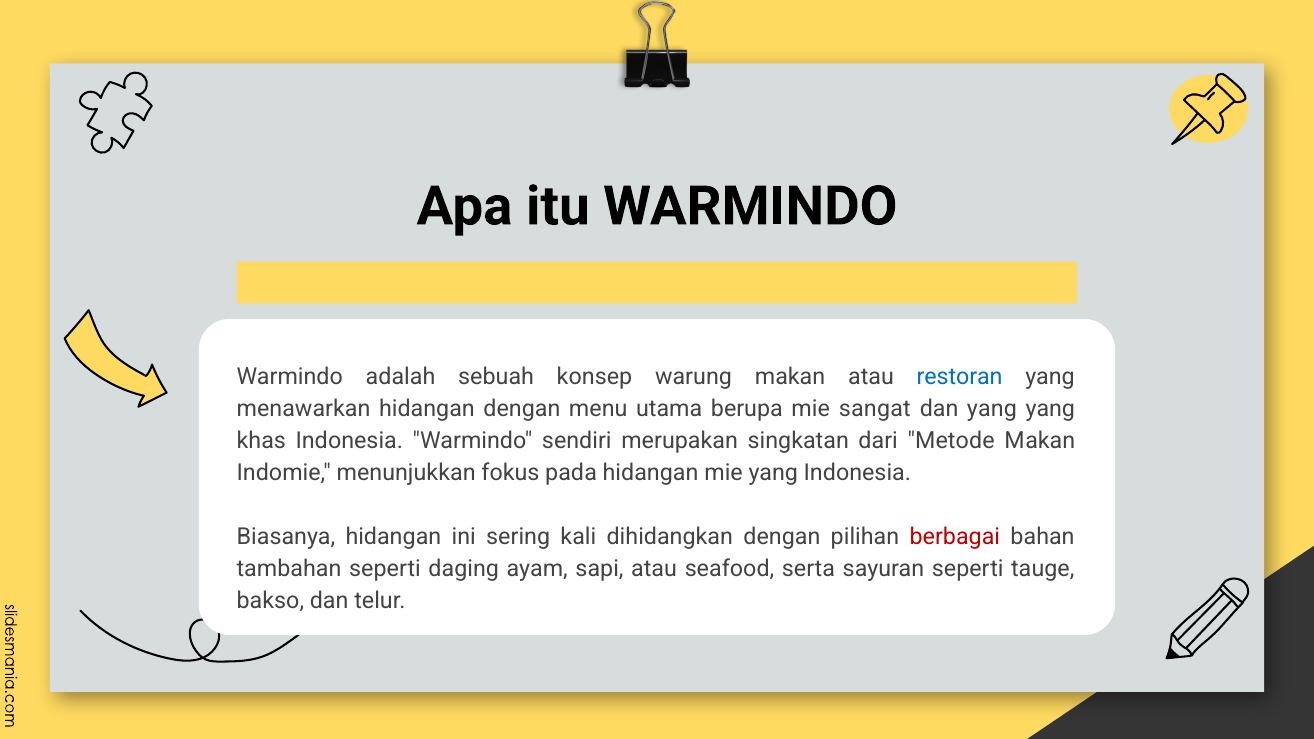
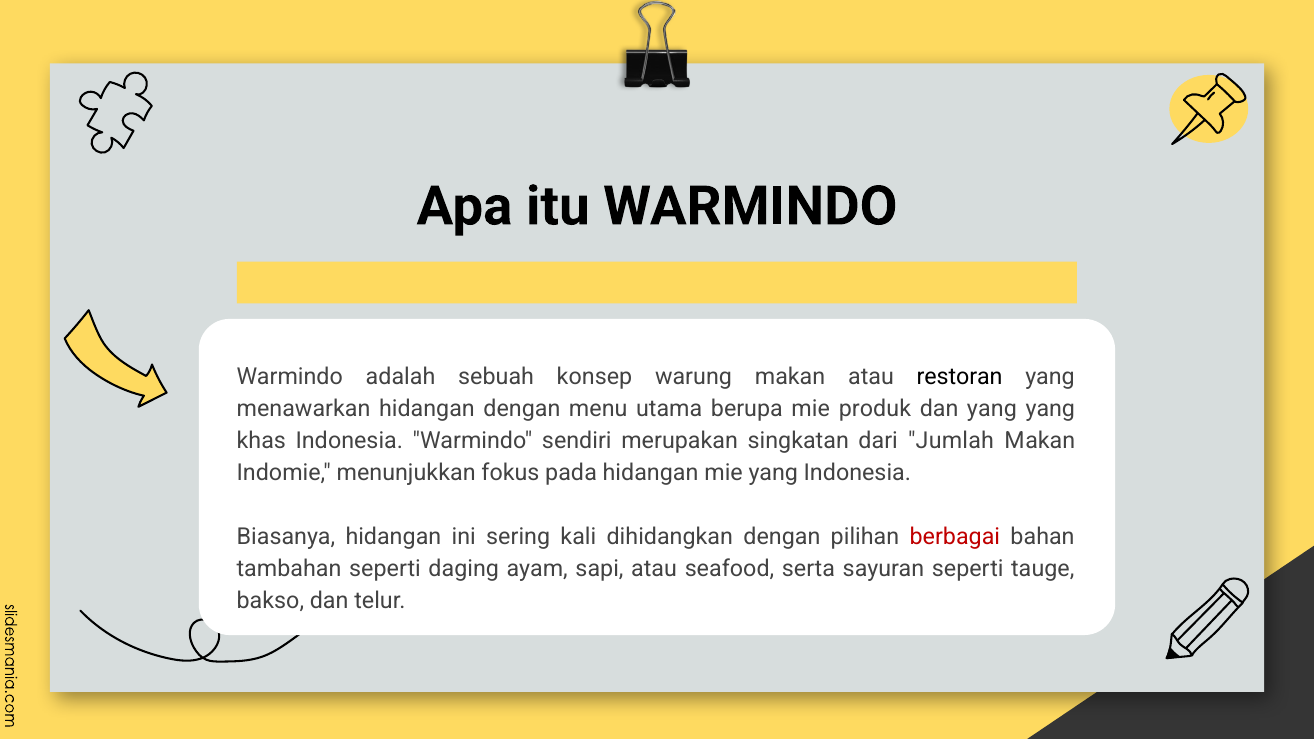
restoran colour: blue -> black (960, 377)
sangat: sangat -> produk (875, 409)
Metode: Metode -> Jumlah (951, 441)
